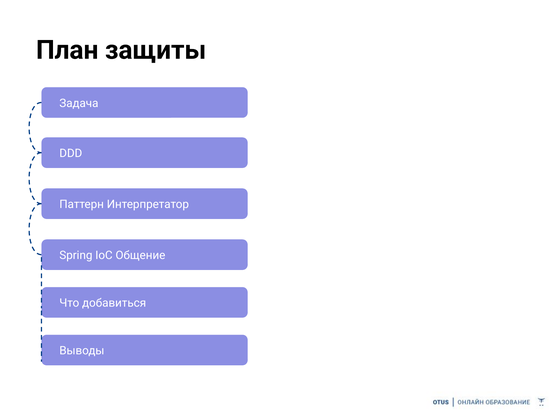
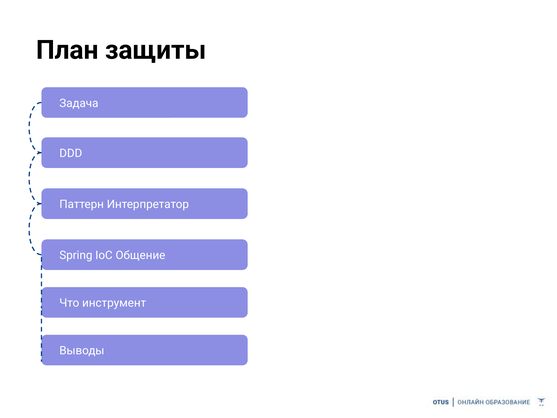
добавиться: добавиться -> инструмент (114, 303)
